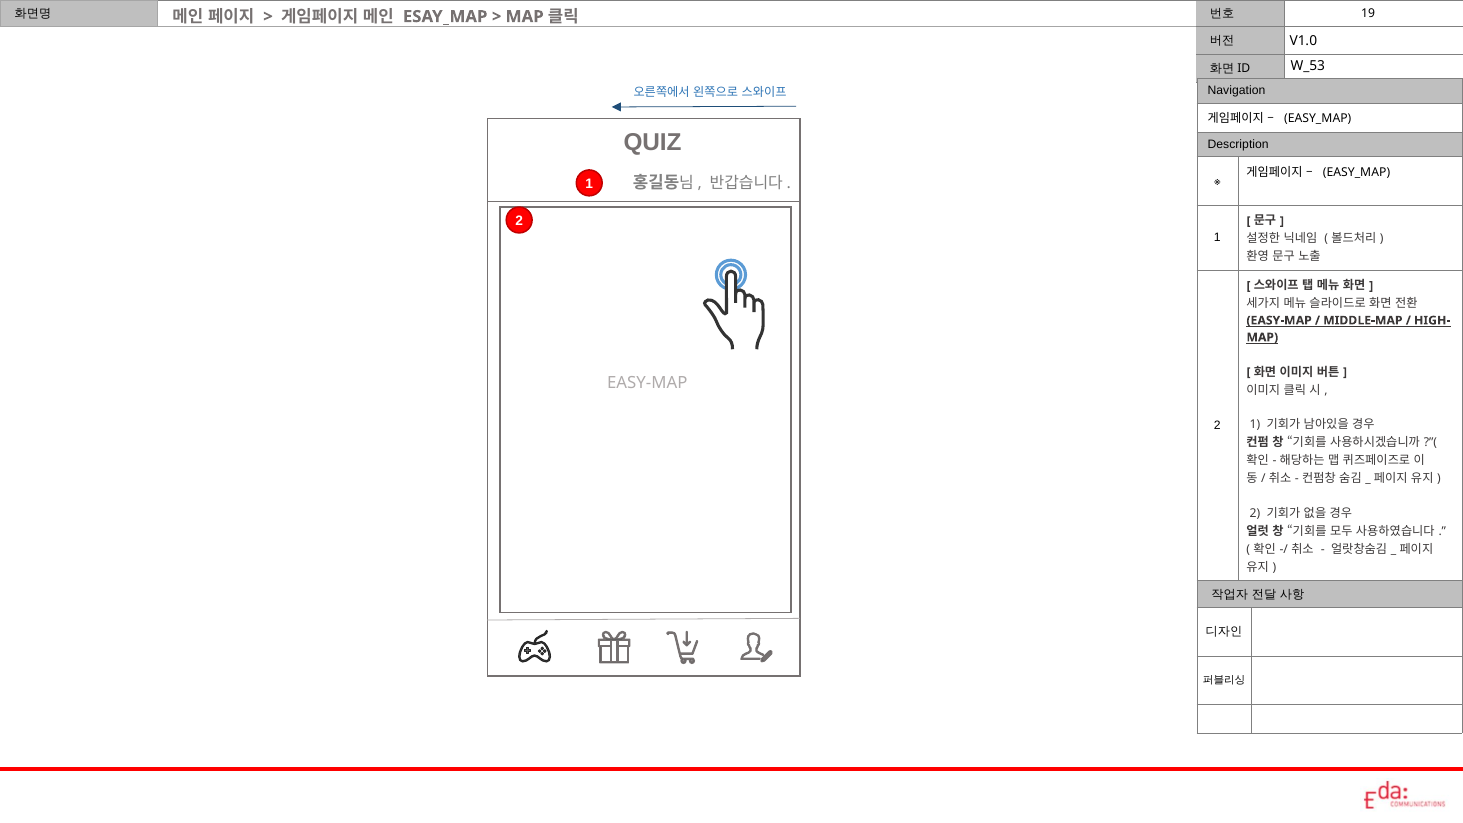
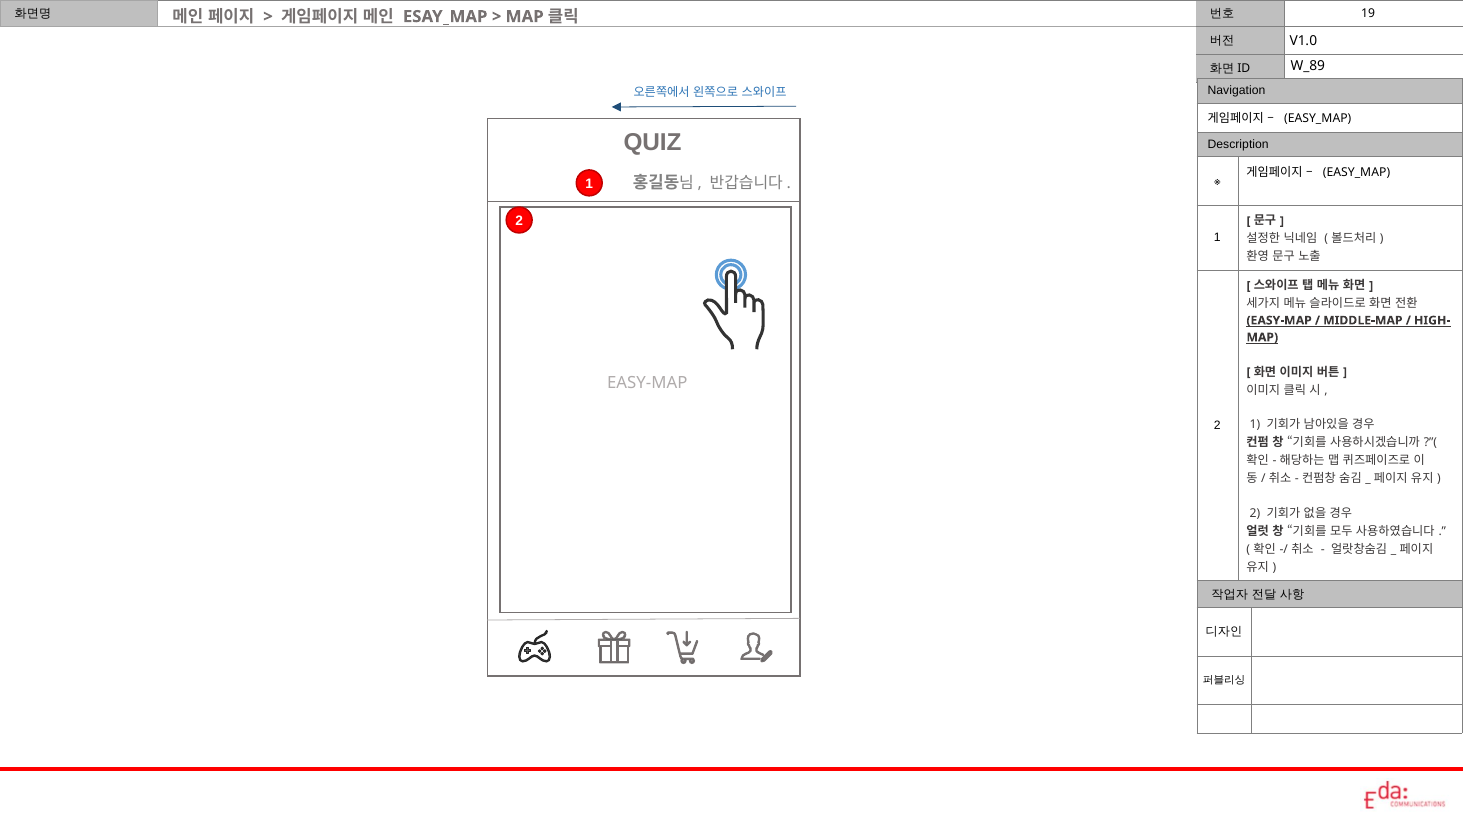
W_53: W_53 -> W_89 (1308, 66)
